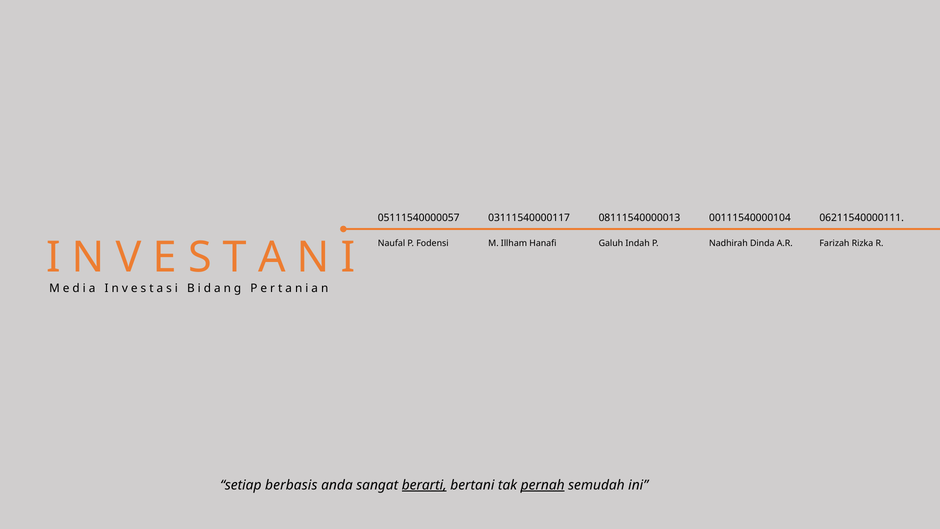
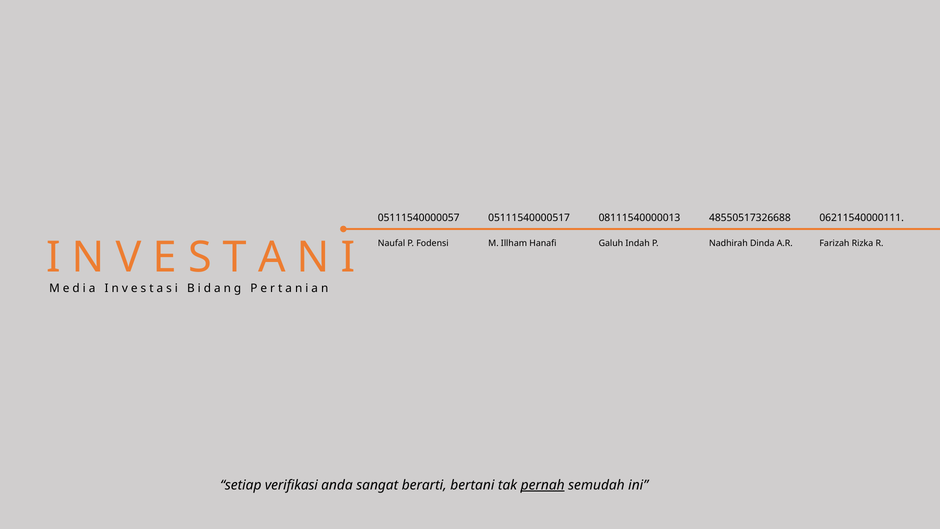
03111540000117: 03111540000117 -> 05111540000517 (529, 218)
00111540000104: 00111540000104 -> 48550517326688 (750, 218)
berbasis: berbasis -> verifikasi (291, 485)
berarti underline: present -> none (424, 485)
